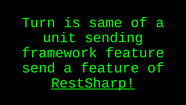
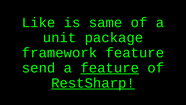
Turn: Turn -> Like (39, 22)
sending: sending -> package (114, 38)
feature underline: none -> present (110, 68)
